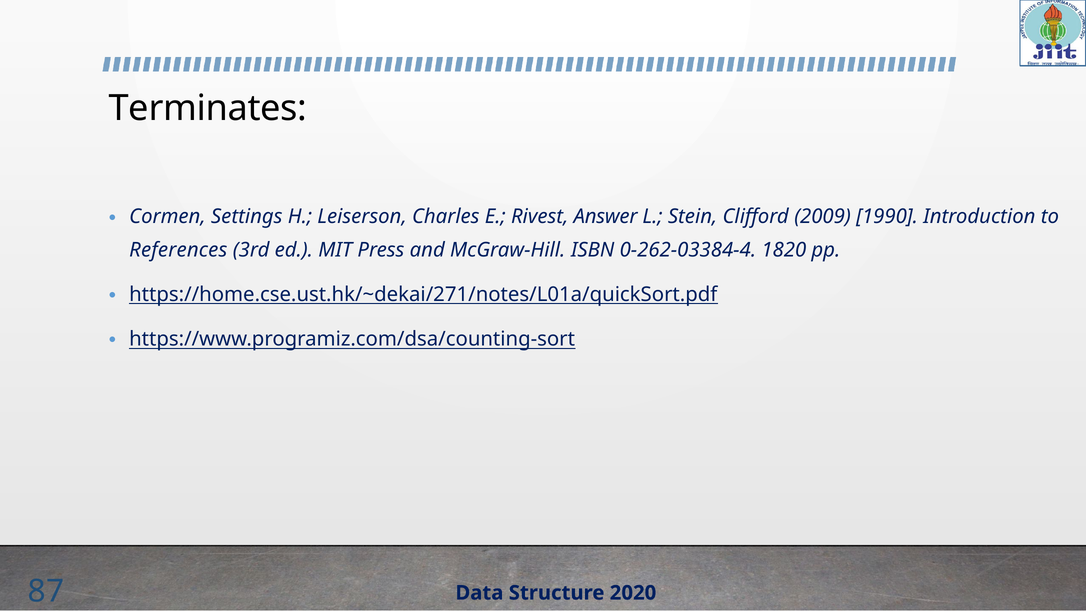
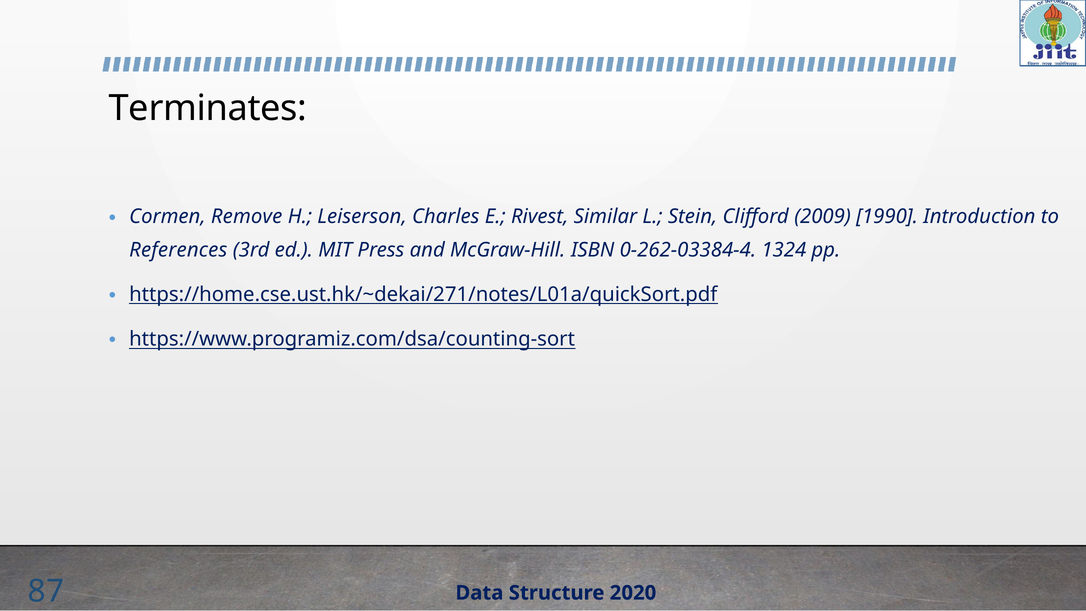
Settings: Settings -> Remove (247, 217)
Answer: Answer -> Similar (605, 217)
1820: 1820 -> 1324 (784, 250)
